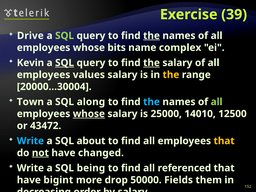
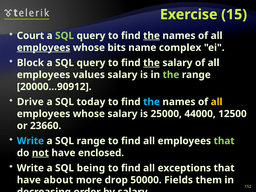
39: 39 -> 15 (234, 15)
Drive: Drive -> Court (30, 36)
employees underline: none -> present (44, 48)
Kevin: Kevin -> Block (30, 63)
SQL underline: present -> none (65, 63)
the colour: yellow -> light green (171, 75)
20000…30004: 20000…30004 -> 20000…90912 (54, 87)
Town: Town -> Drive (30, 102)
along: along -> today (91, 102)
all colour: light green -> yellow (217, 102)
whose underline: present -> none (89, 114)
14010: 14010 -> 44000 (200, 114)
43472: 43472 -> 23660 (46, 126)
SQL about: about -> range (91, 141)
that colour: yellow -> light green (224, 141)
changed: changed -> enclosed (101, 153)
referenced: referenced -> exceptions (184, 168)
bigint: bigint -> about (58, 180)
